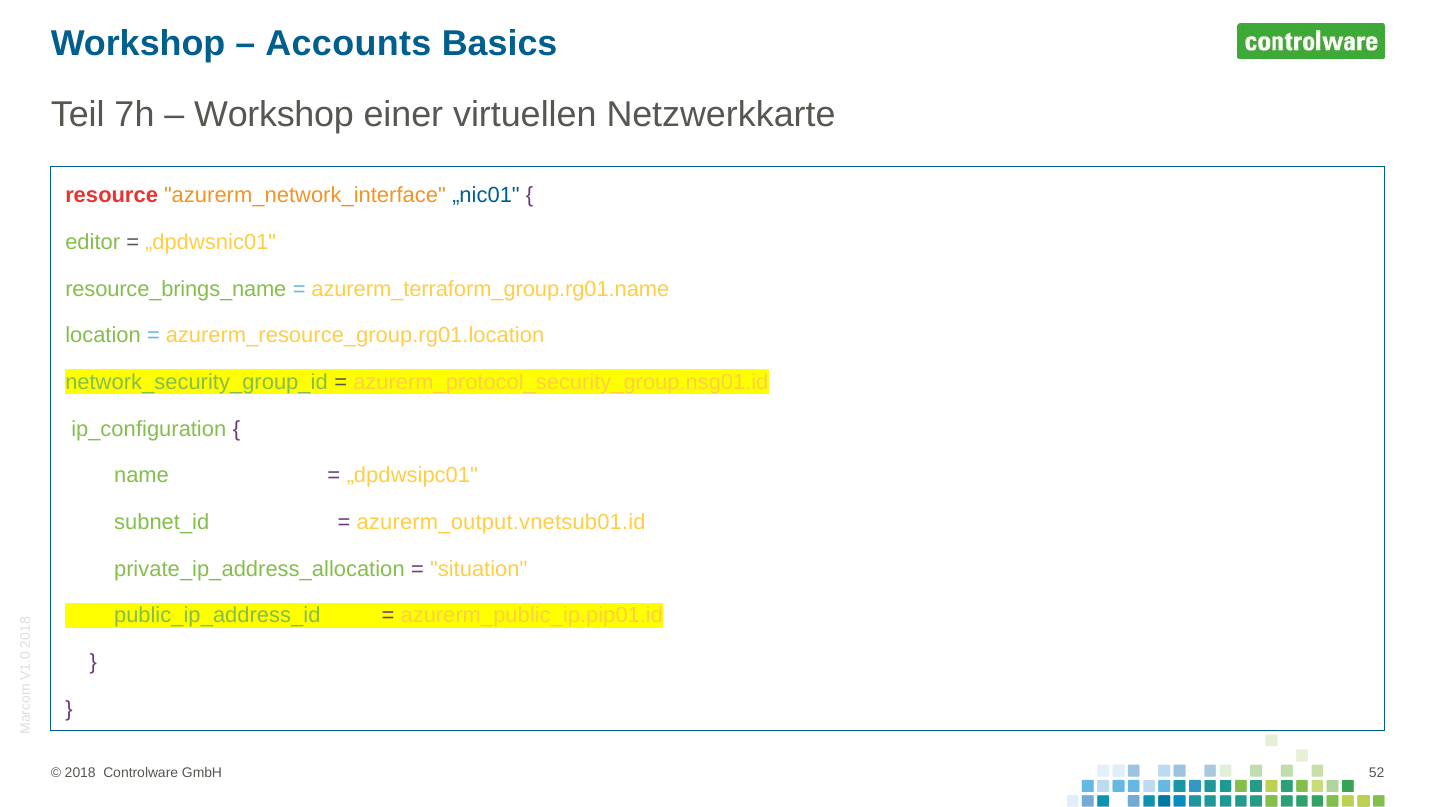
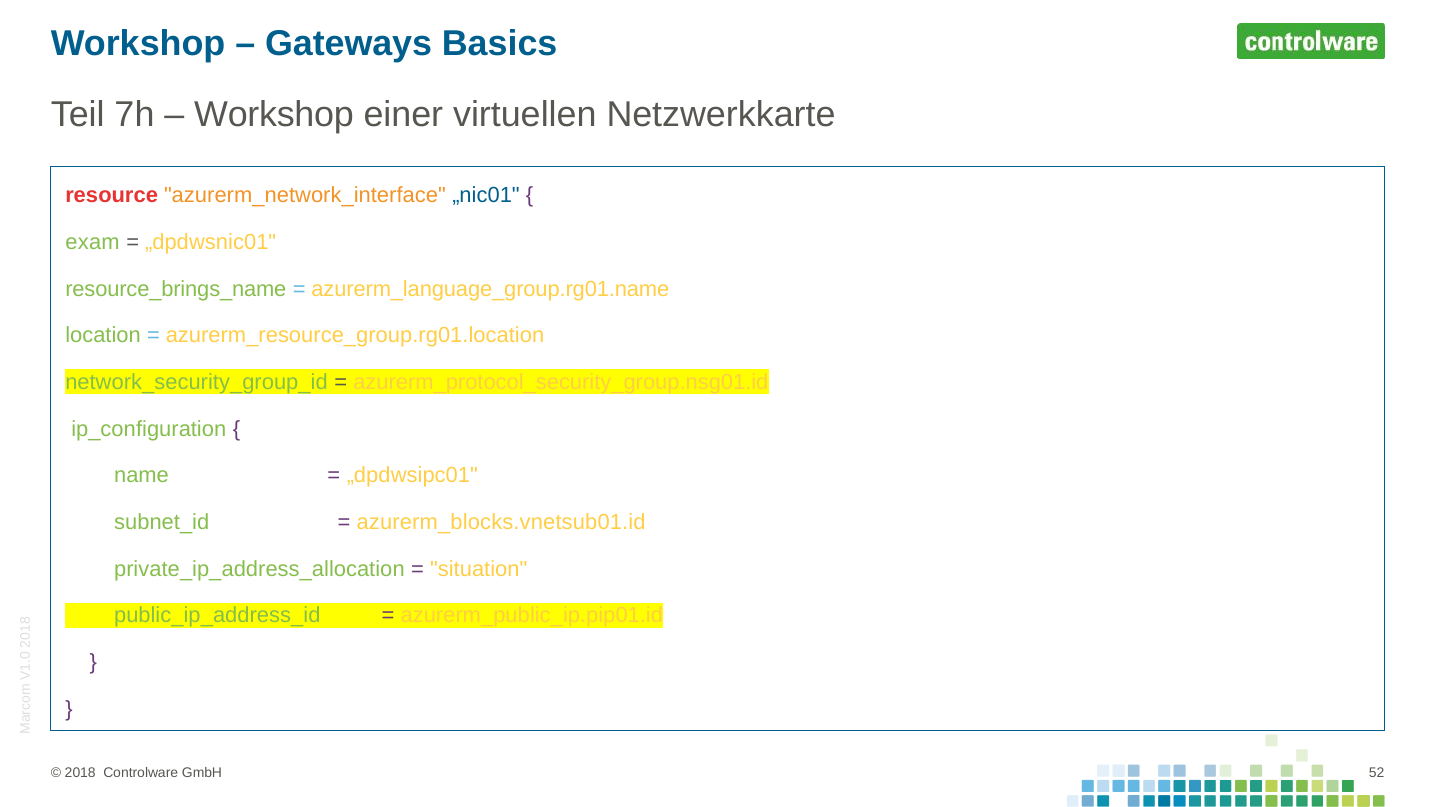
Accounts: Accounts -> Gateways (349, 43)
editor: editor -> exam (93, 242)
azurerm_terraform_group.rg01.name: azurerm_terraform_group.rg01.name -> azurerm_language_group.rg01.name (490, 289)
azurerm_output.vnetsub01.id: azurerm_output.vnetsub01.id -> azurerm_blocks.vnetsub01.id (501, 522)
